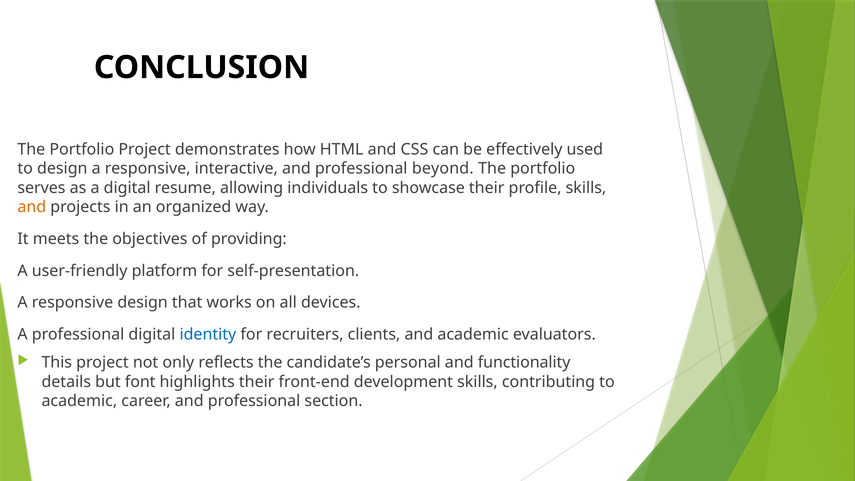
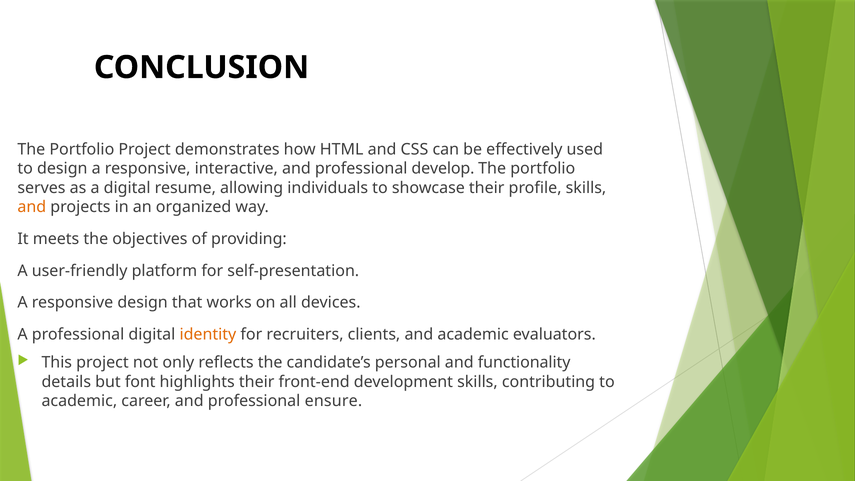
beyond: beyond -> develop (443, 169)
identity colour: blue -> orange (208, 334)
section: section -> ensure (333, 401)
